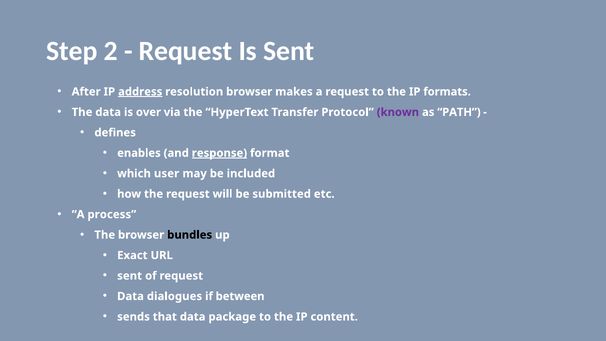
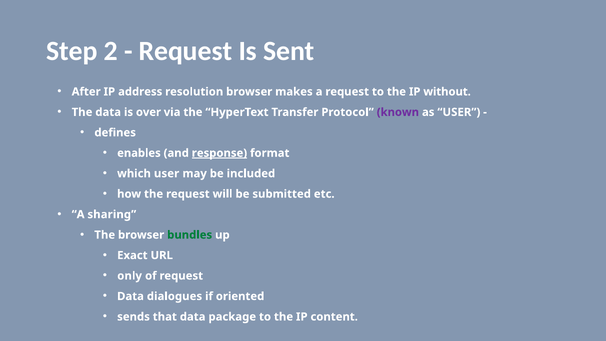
address underline: present -> none (140, 92)
formats: formats -> without (447, 92)
as PATH: PATH -> USER (459, 112)
process: process -> sharing (112, 214)
bundles colour: black -> green (190, 235)
sent: sent -> only (130, 276)
between: between -> oriented (240, 296)
